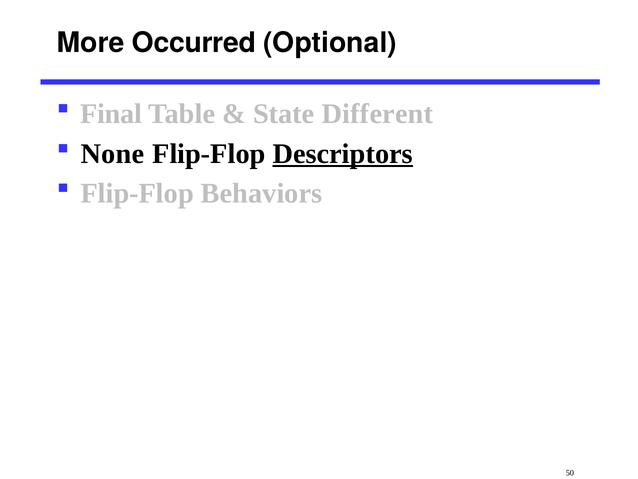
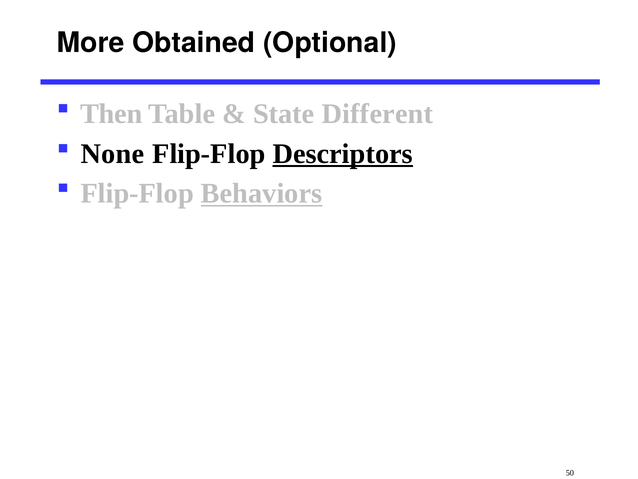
Occurred: Occurred -> Obtained (194, 43)
Final: Final -> Then (111, 114)
Behaviors underline: none -> present (262, 193)
